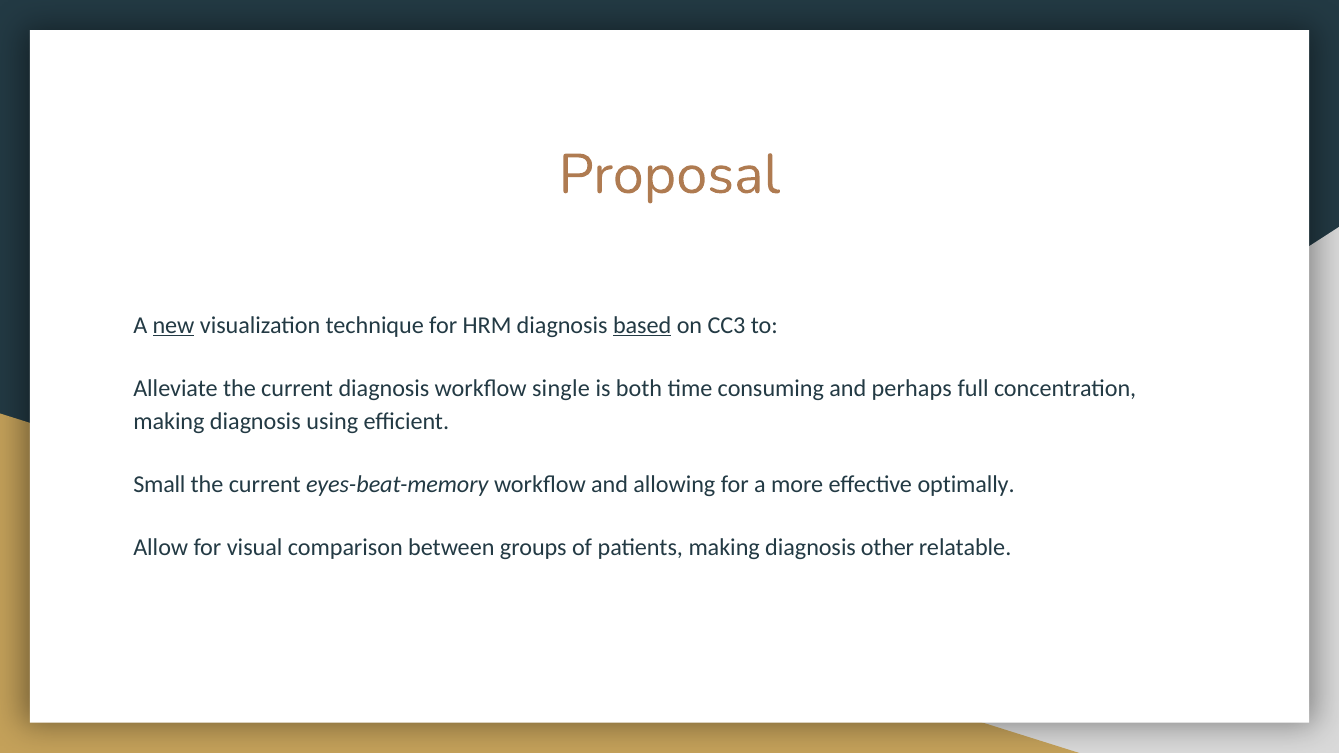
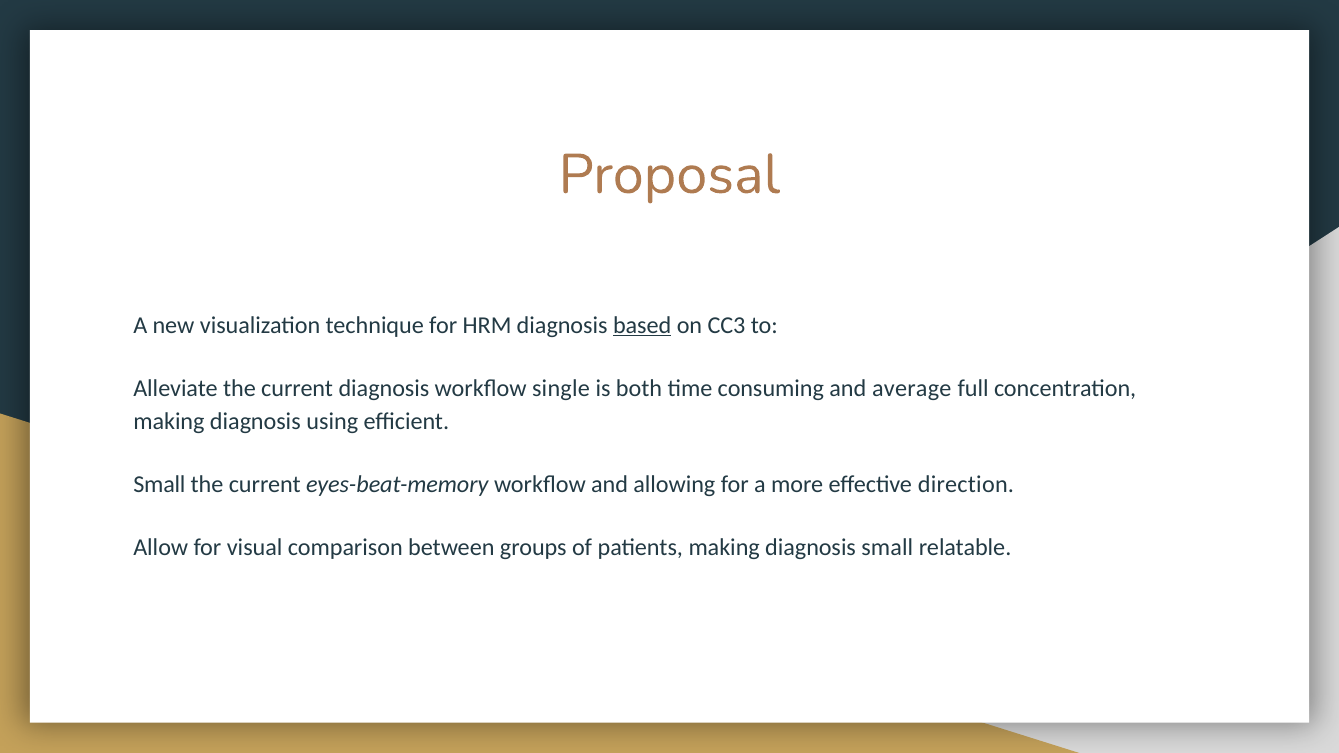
new underline: present -> none (173, 325)
perhaps: perhaps -> average (912, 389)
optimally: optimally -> direction (966, 485)
diagnosis other: other -> small (887, 548)
